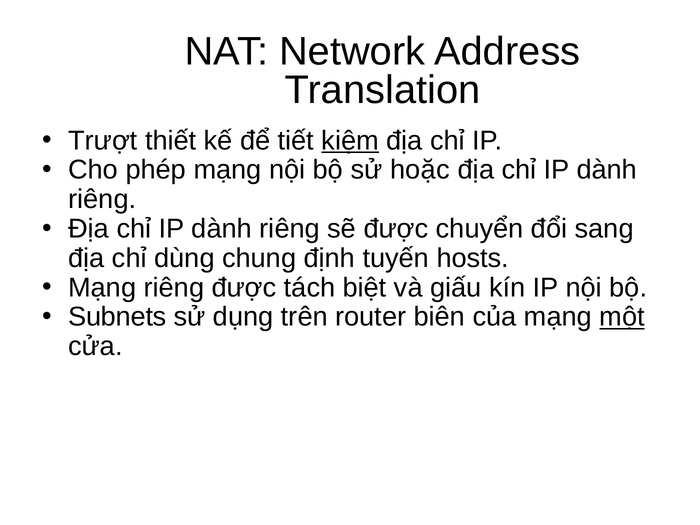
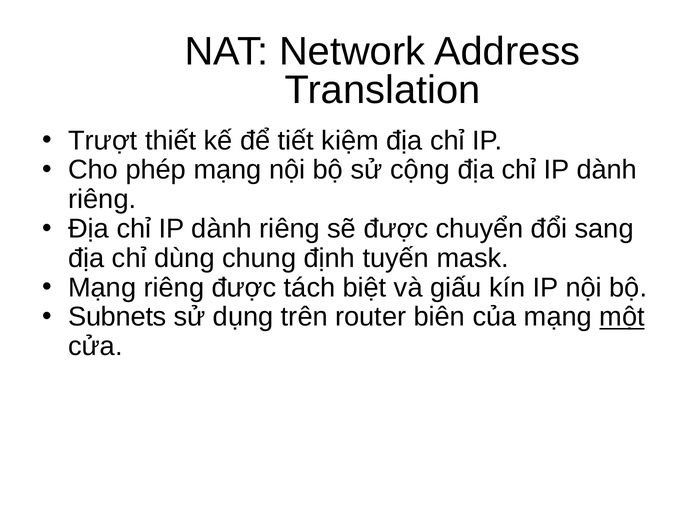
kiệm underline: present -> none (350, 141)
hoặc: hoặc -> cộng (420, 170)
hosts: hosts -> mask (473, 258)
